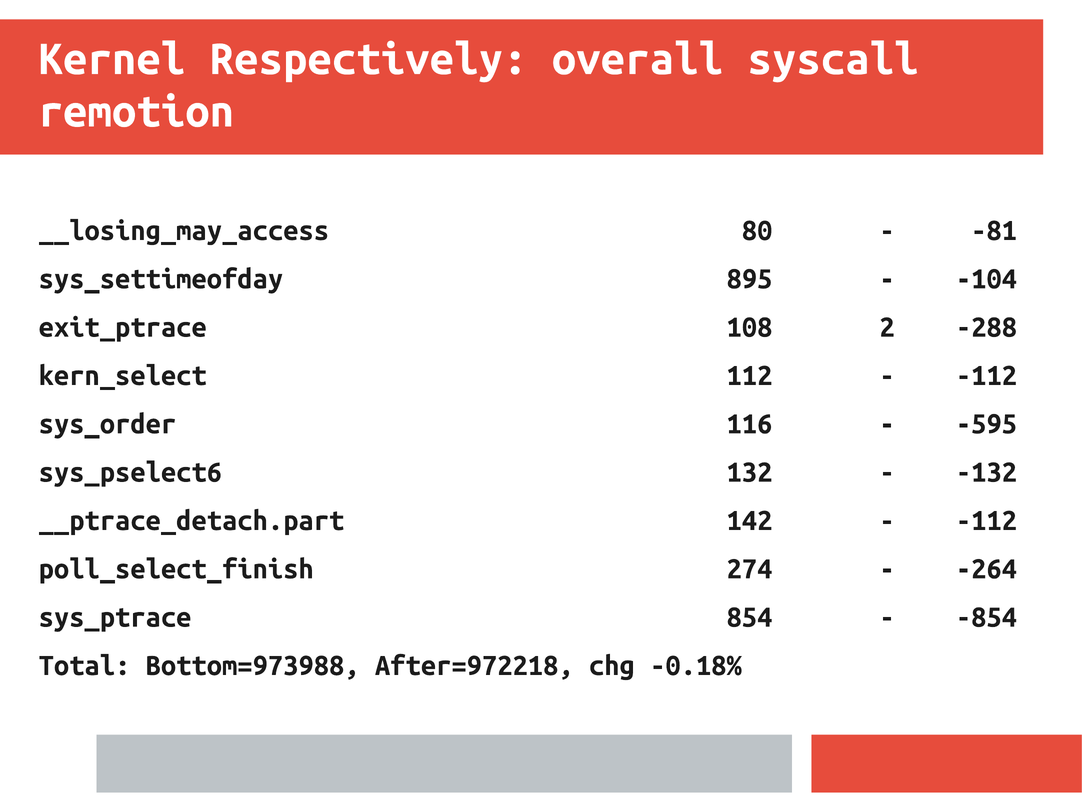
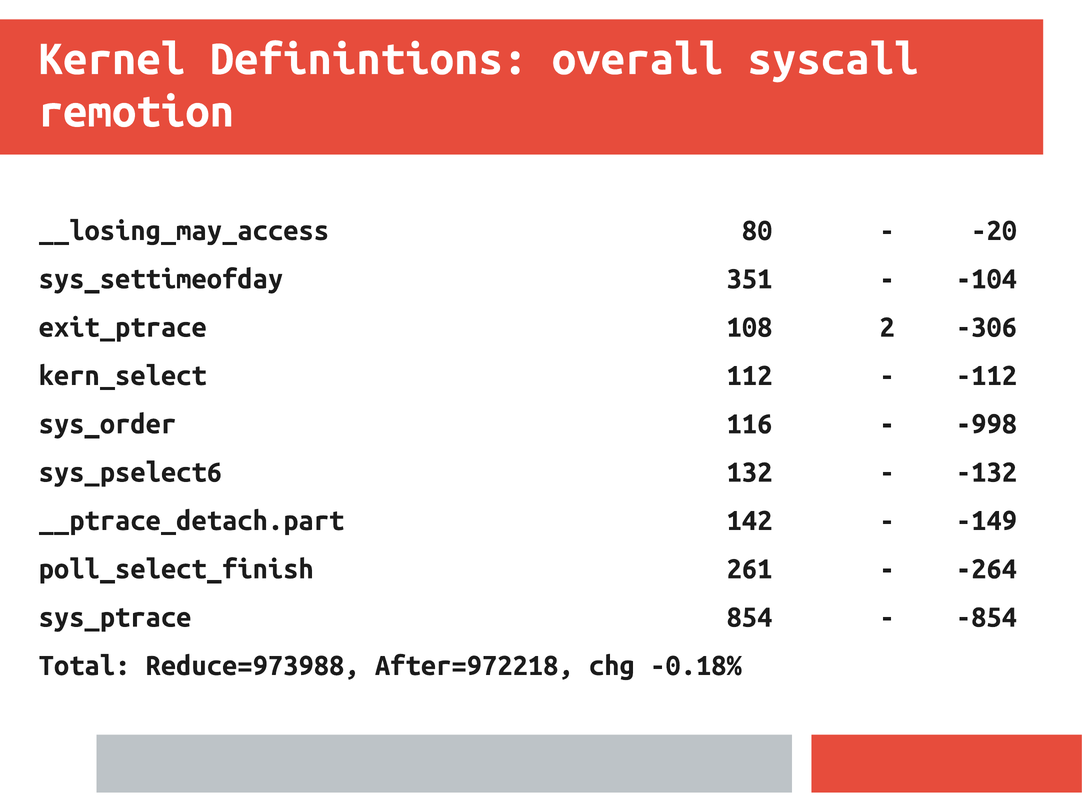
Respectively: Respectively -> Definintions (369, 60)
-81: -81 -> -20 (994, 231)
895: 895 -> 351 (749, 279)
-288: -288 -> -306 (986, 327)
-595: -595 -> -998 (986, 424)
-112: -112 -> -149 (986, 521)
274: 274 -> 261 (749, 569)
Bottom=973988: Bottom=973988 -> Reduce=973988 (253, 665)
